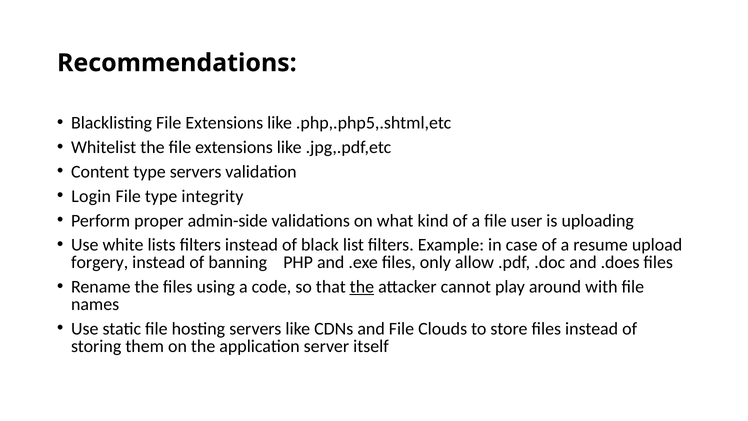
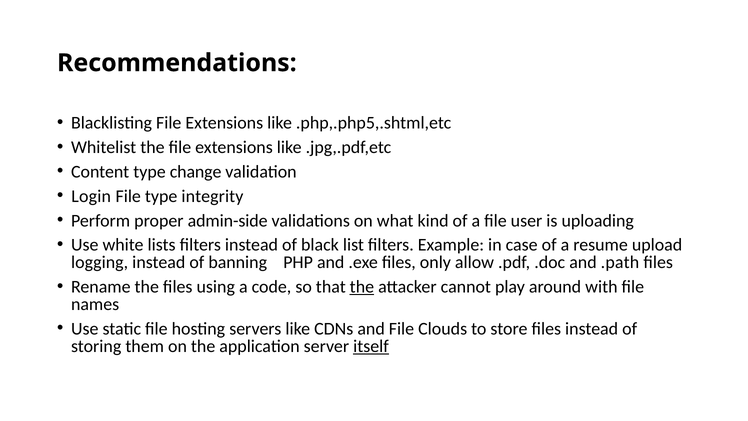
type servers: servers -> change (196, 172)
forgery: forgery -> logging (100, 262)
.does: .does -> .path (620, 262)
itself underline: none -> present (371, 346)
